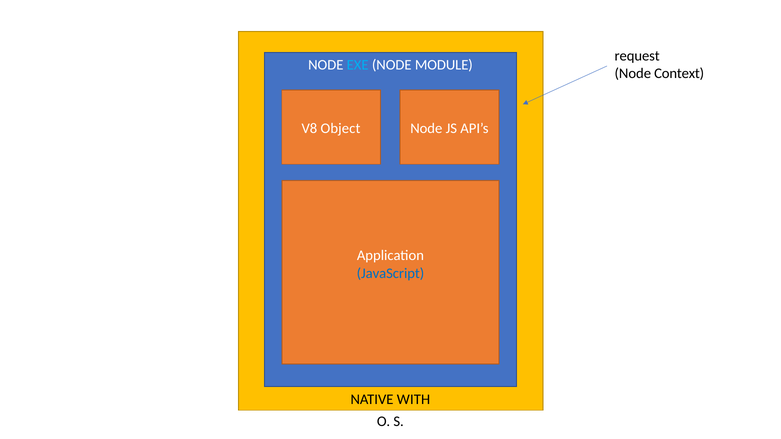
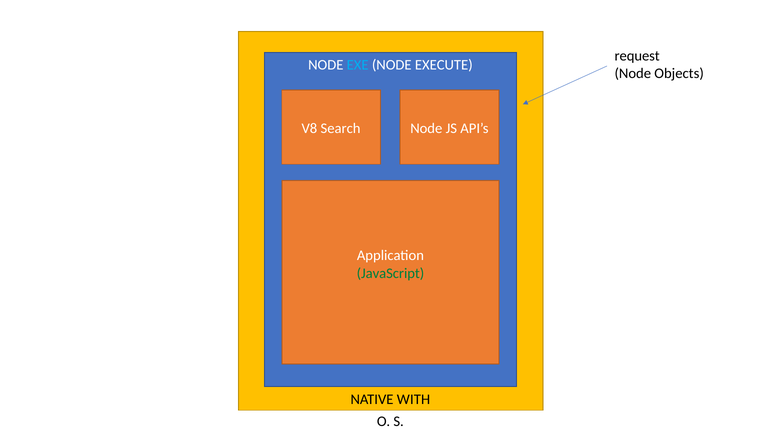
MODULE: MODULE -> EXECUTE (444, 65)
Context: Context -> Objects (679, 74)
Object: Object -> Search (341, 128)
JavaScript colour: blue -> green (390, 273)
